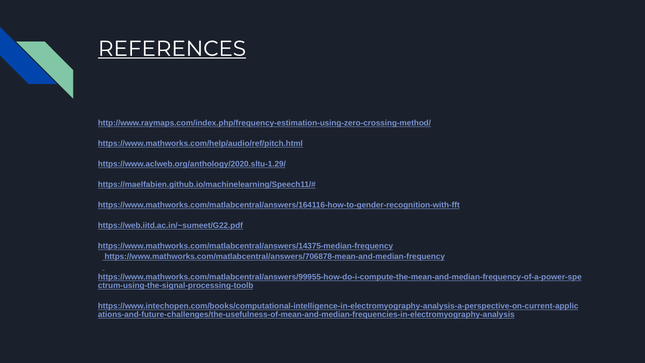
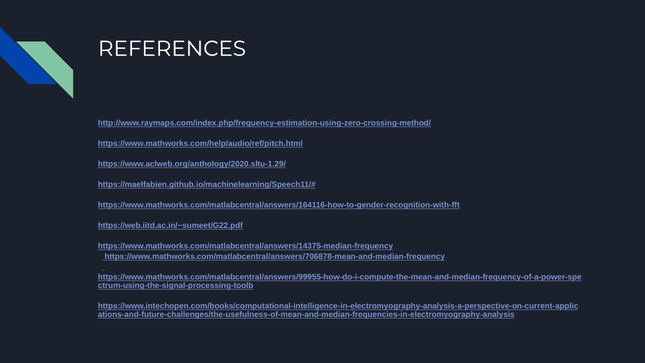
REFERENCES underline: present -> none (172, 49)
